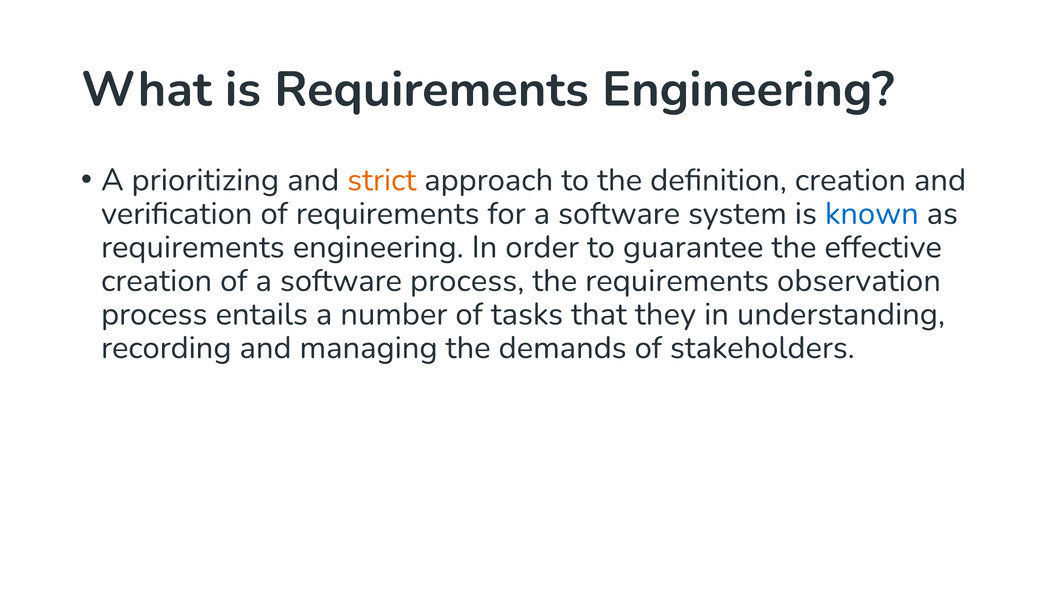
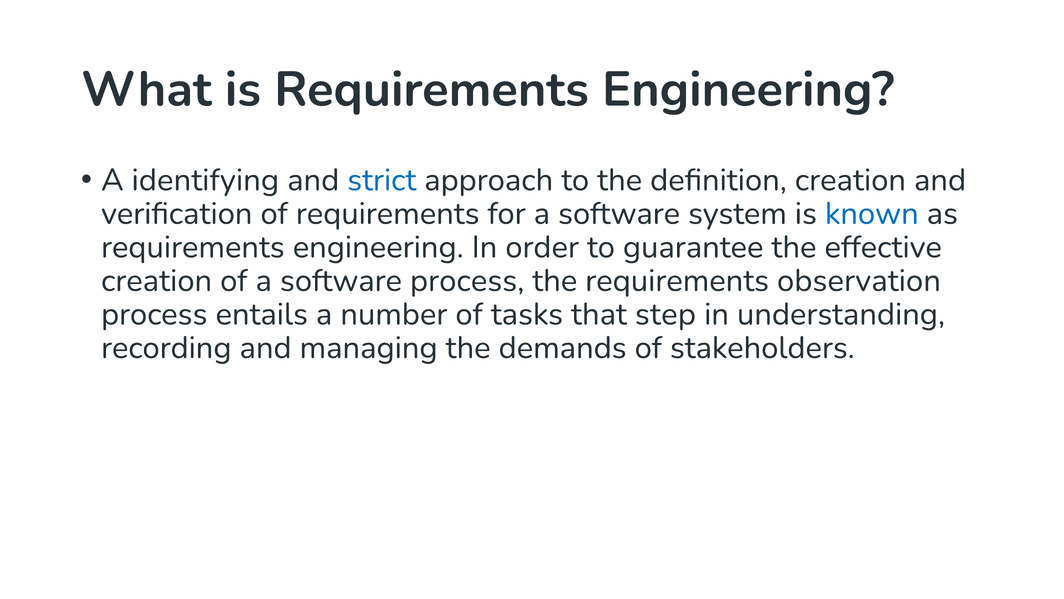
prioritizing: prioritizing -> identifying (205, 180)
strict colour: orange -> blue (382, 180)
they: they -> step (665, 314)
